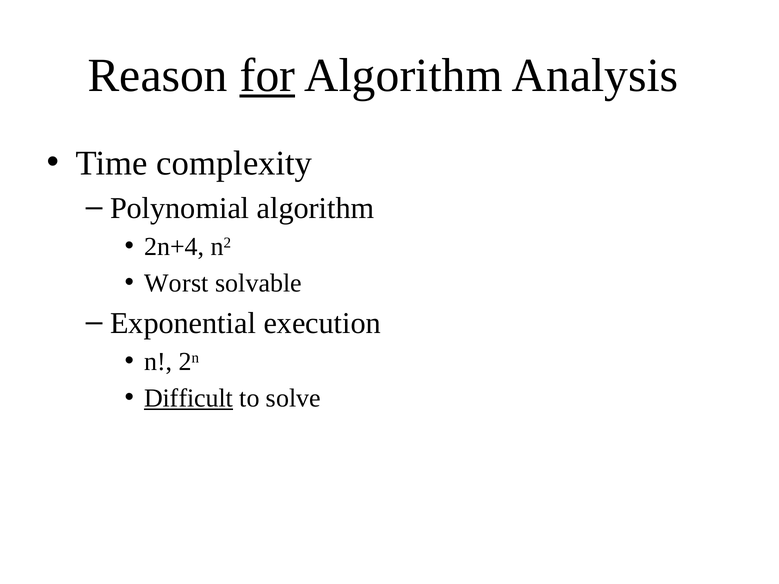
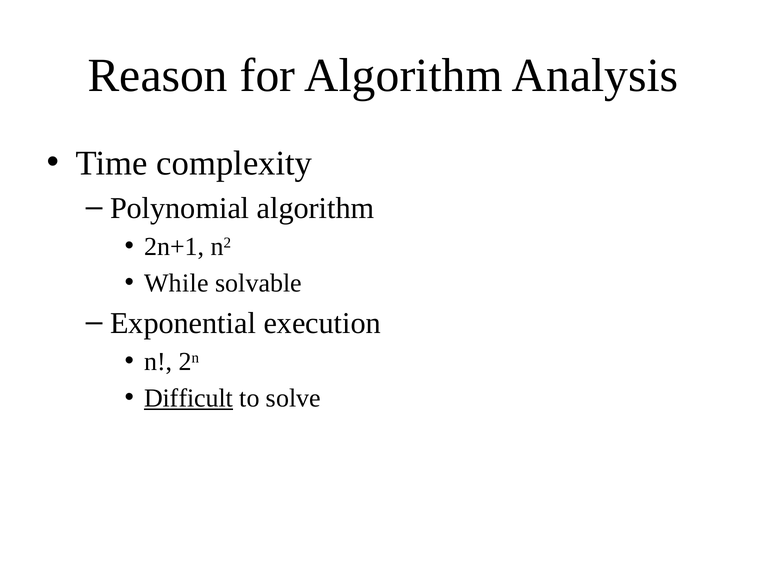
for underline: present -> none (267, 75)
2n+4: 2n+4 -> 2n+1 (174, 247)
Worst: Worst -> While (176, 283)
